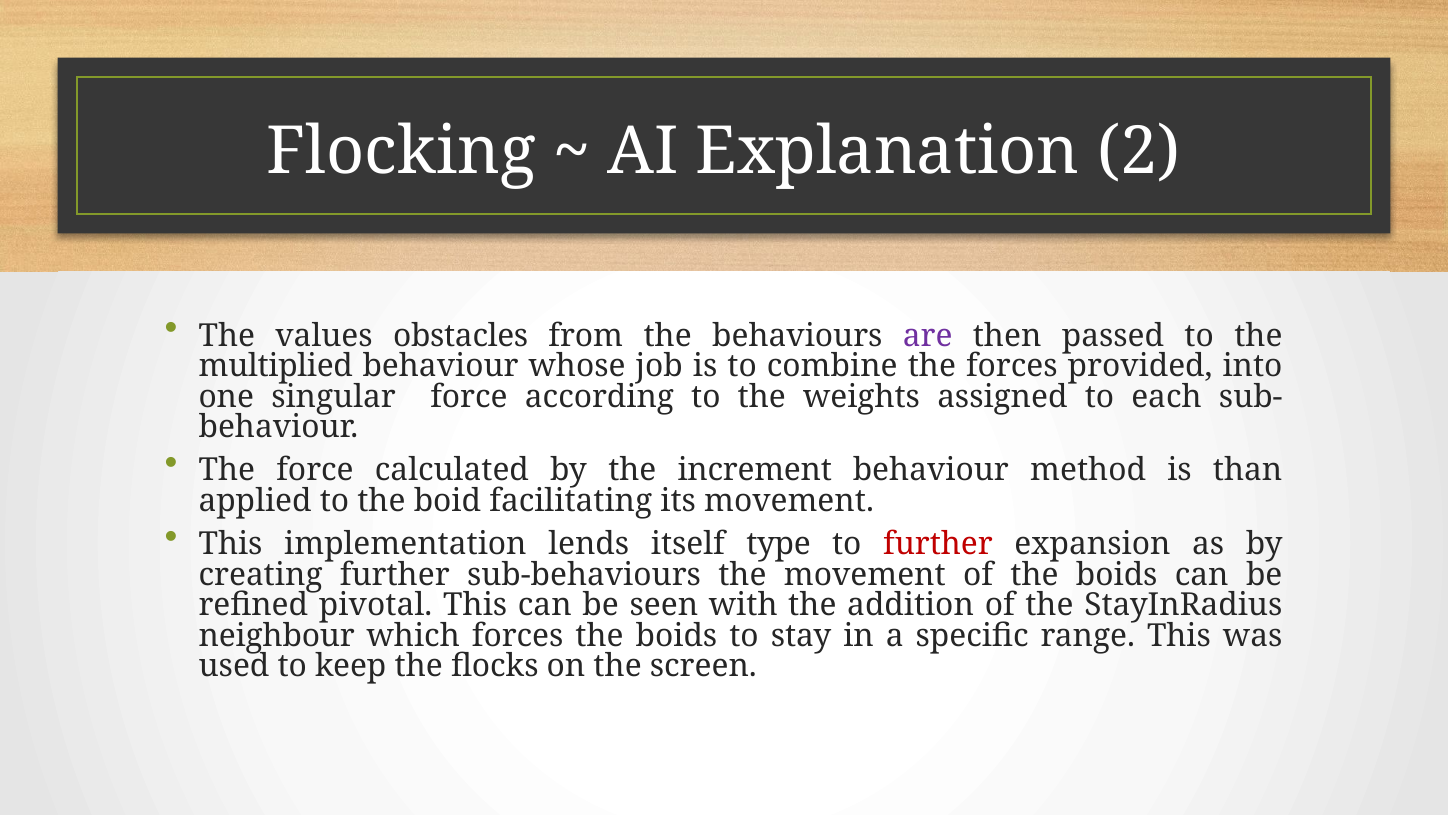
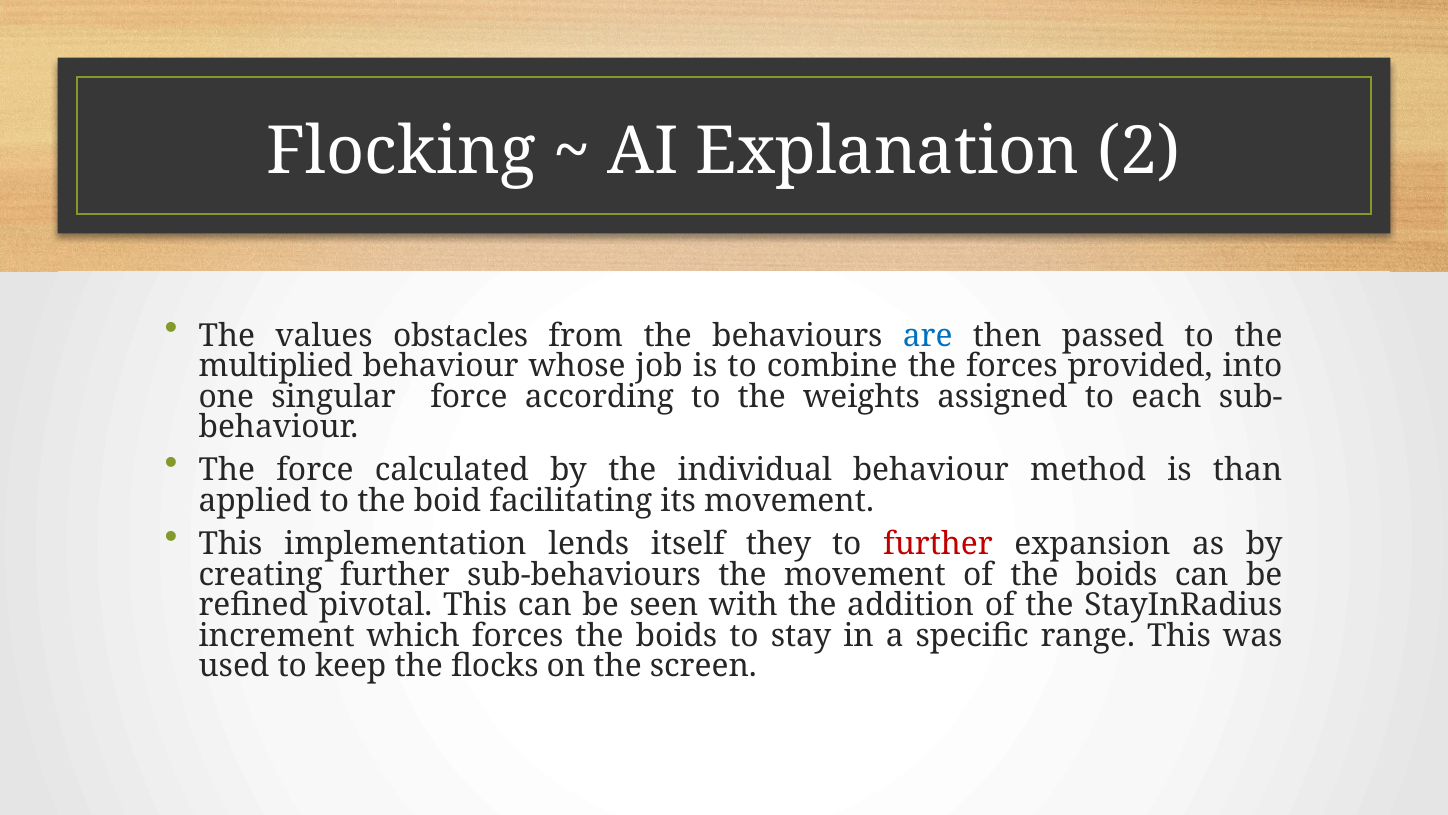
are colour: purple -> blue (928, 336)
increment: increment -> individual (755, 470)
type: type -> they (779, 544)
neighbour: neighbour -> increment (277, 635)
